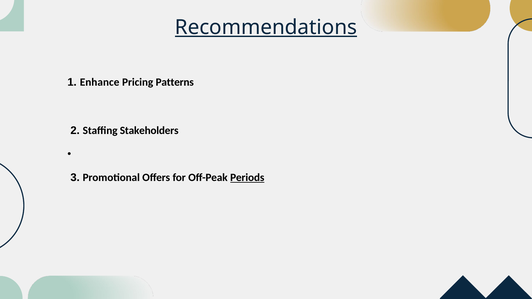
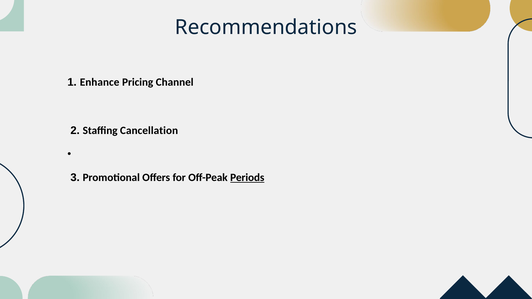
Recommendations underline: present -> none (266, 27)
Patterns: Patterns -> Channel (175, 82)
Stakeholders: Stakeholders -> Cancellation (149, 130)
